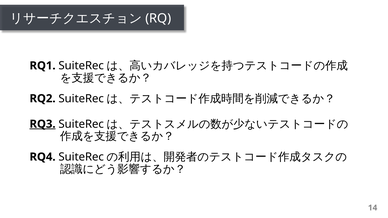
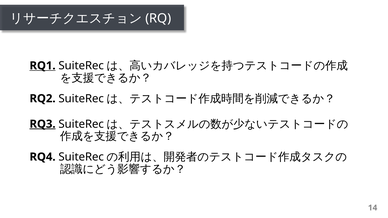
RQ1 underline: none -> present (43, 66)
